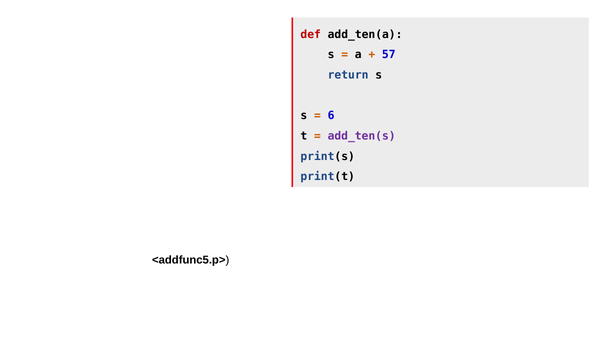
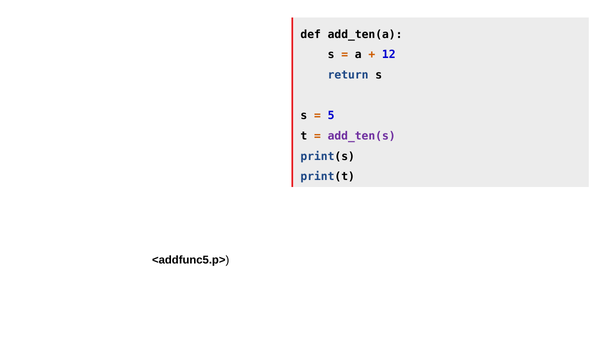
def colour: red -> black (311, 34)
57: 57 -> 12 (389, 55)
6: 6 -> 5 (331, 116)
